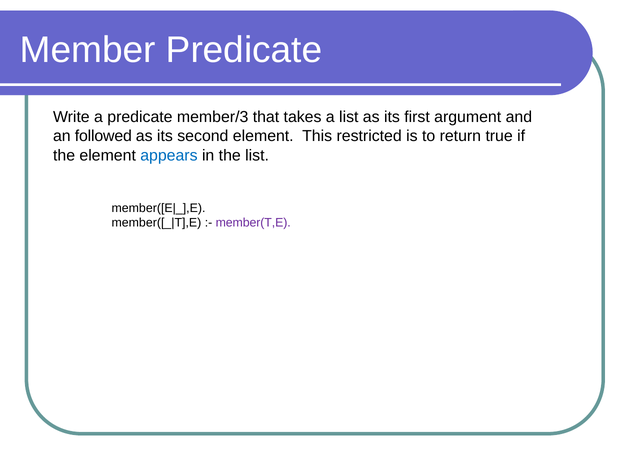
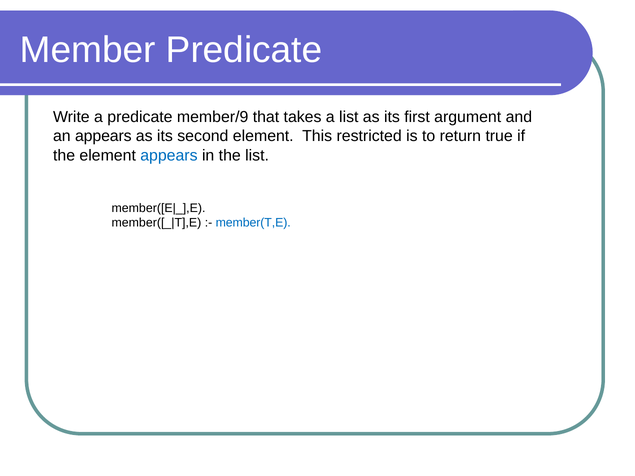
member/3: member/3 -> member/9 (213, 117)
an followed: followed -> appears (103, 136)
member(T,E colour: purple -> blue (253, 223)
